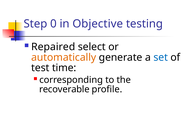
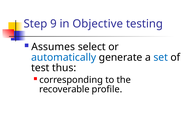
0: 0 -> 9 (53, 24)
Repaired: Repaired -> Assumes (53, 47)
automatically colour: orange -> blue (64, 57)
time: time -> thus (64, 68)
